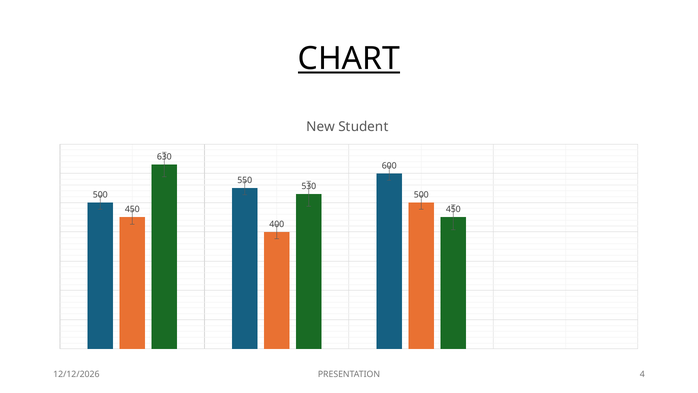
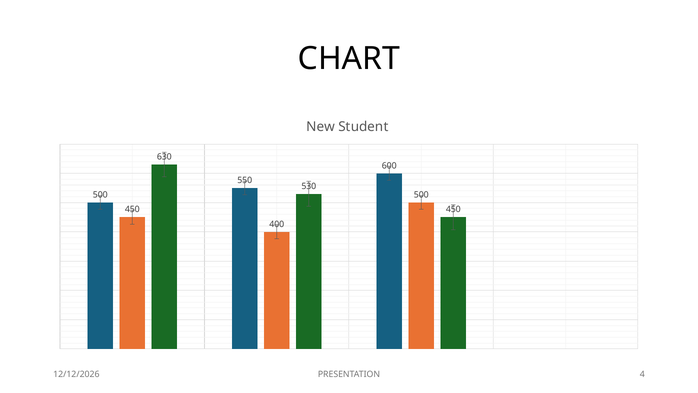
CHART underline: present -> none (349, 59)
